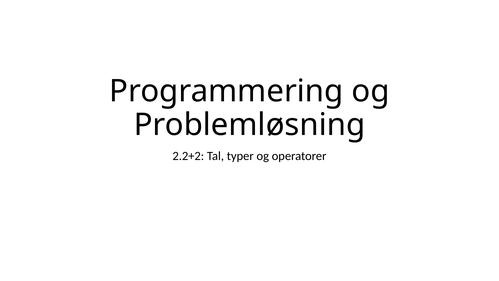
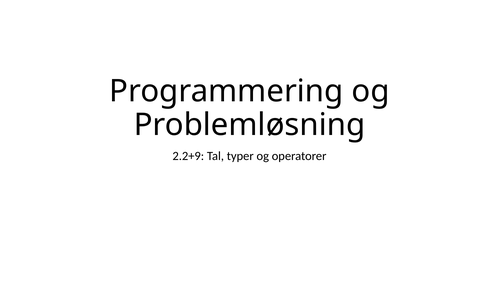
2.2+2: 2.2+2 -> 2.2+9 (188, 156)
